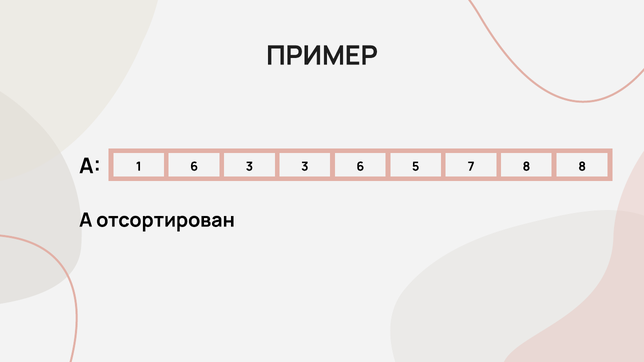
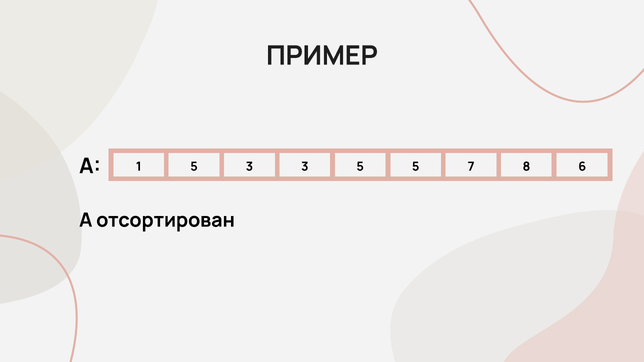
1 6: 6 -> 5 (194, 167)
3 6: 6 -> 5 (360, 167)
8 8: 8 -> 6 (582, 167)
